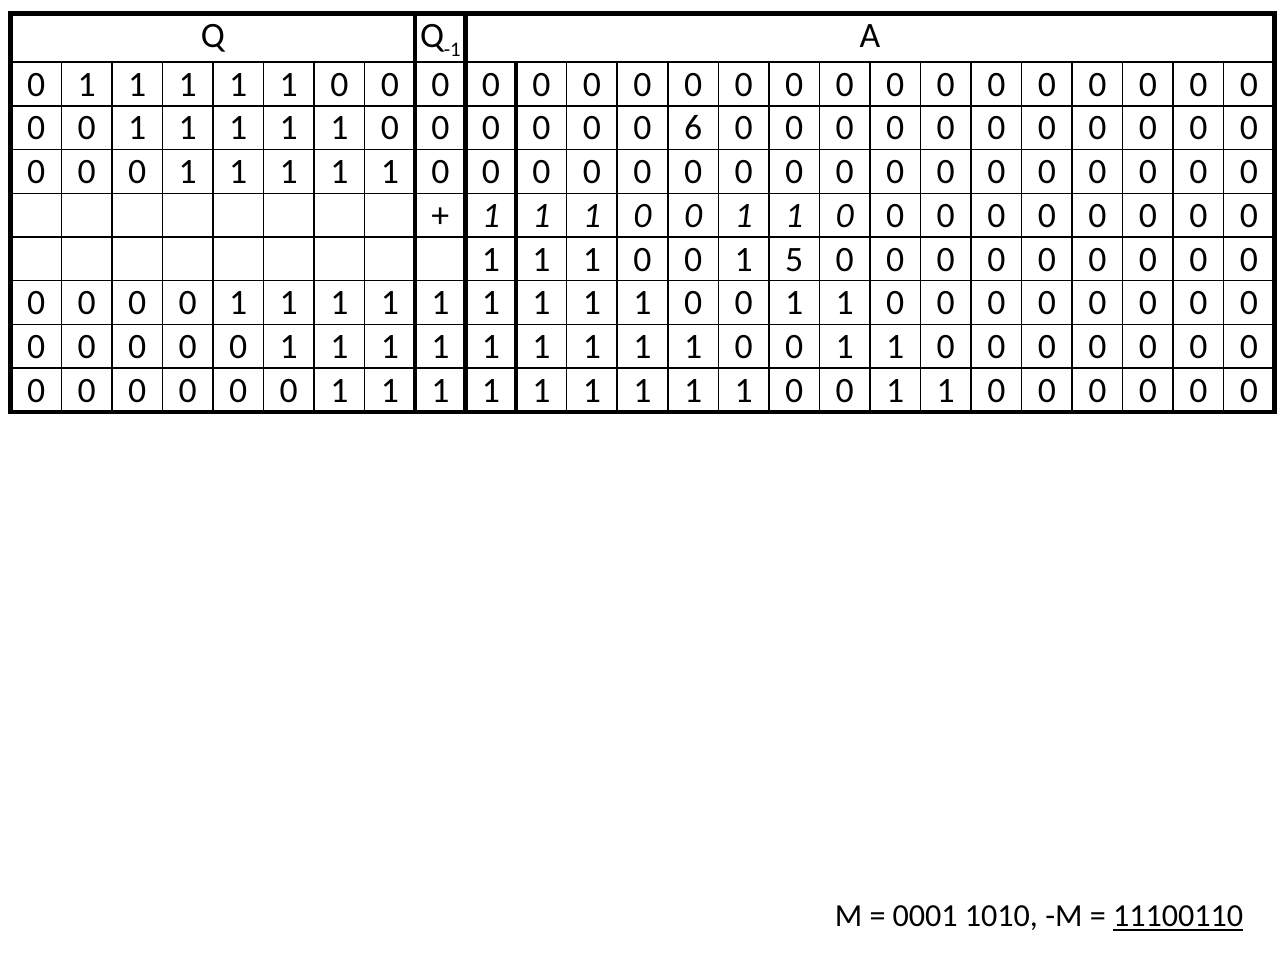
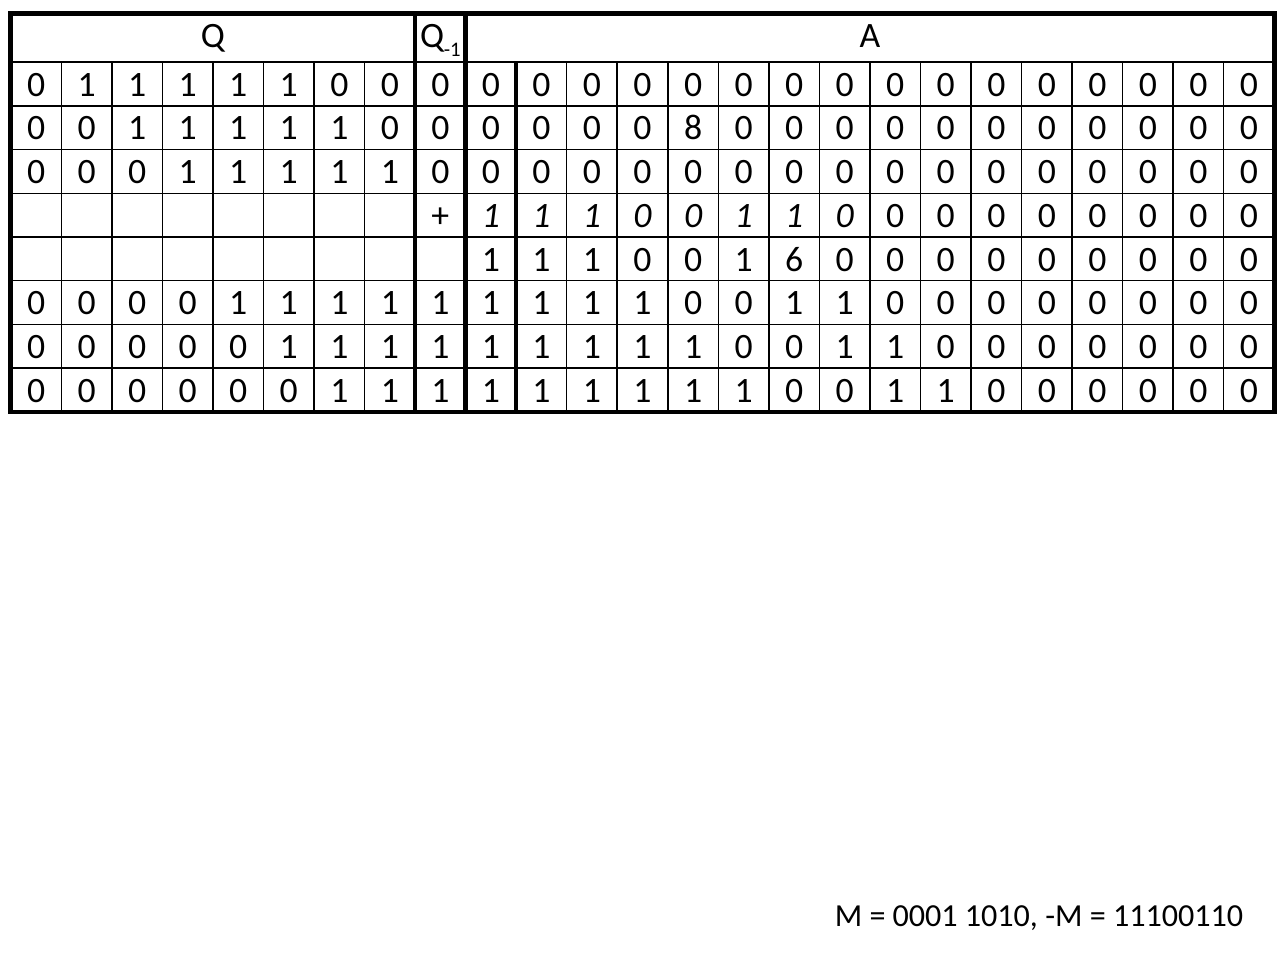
6: 6 -> 8 (693, 128)
5: 5 -> 6 (794, 259)
11100110 underline: present -> none (1178, 917)
